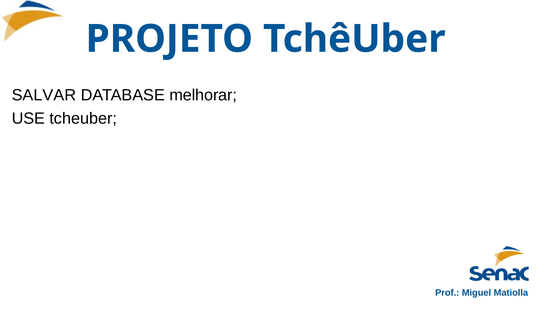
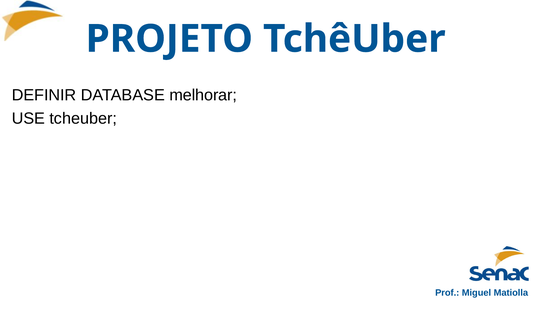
SALVAR: SALVAR -> DEFINIR (44, 95)
